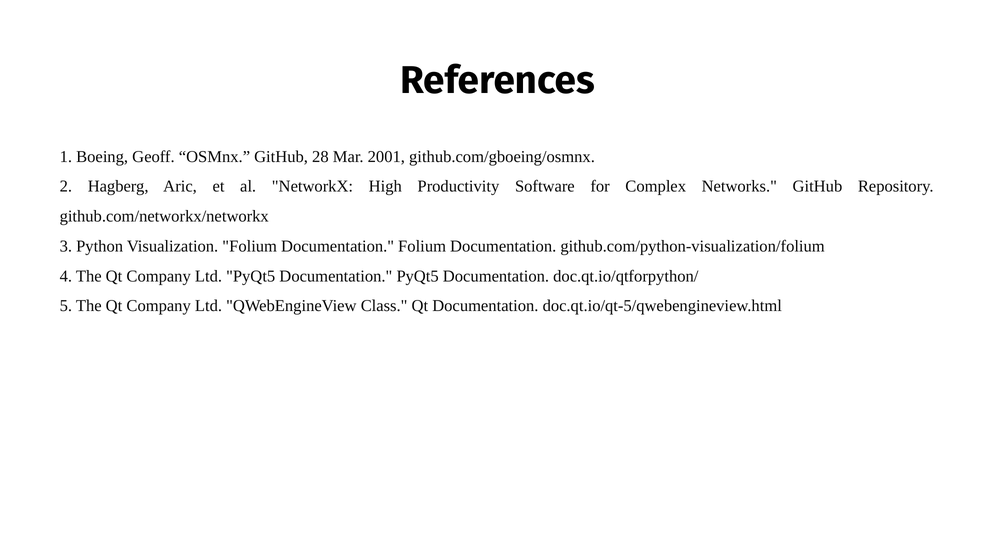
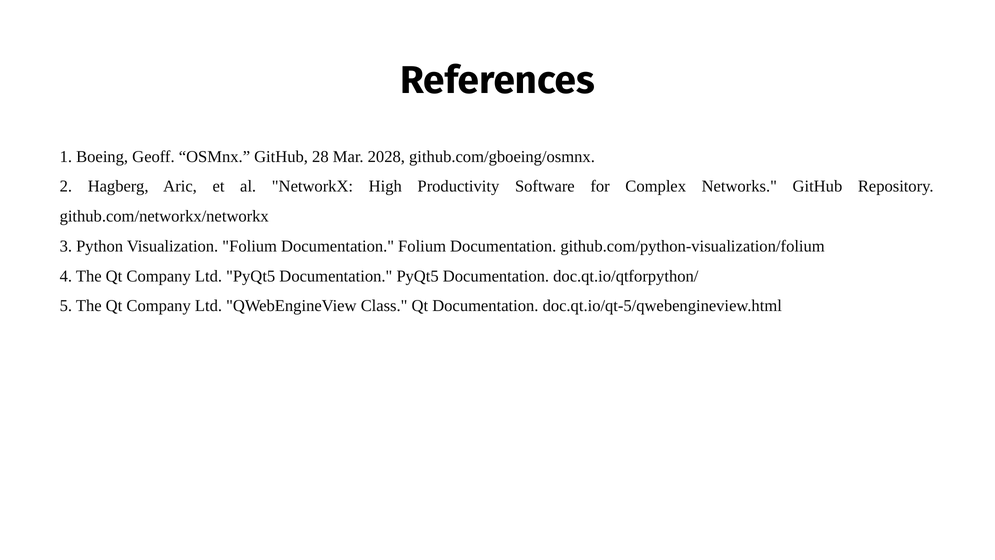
2001: 2001 -> 2028 (386, 157)
